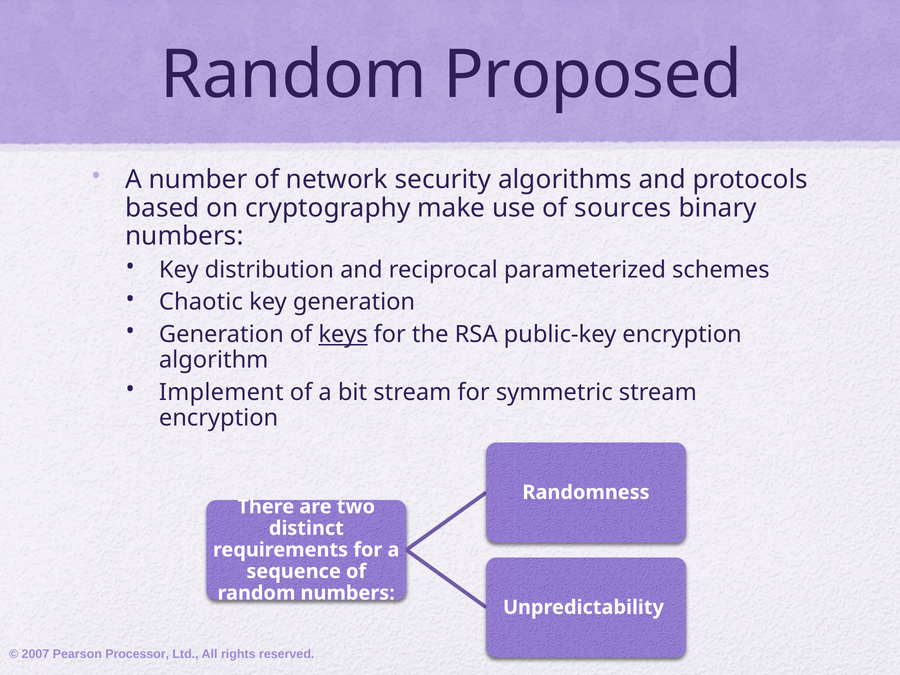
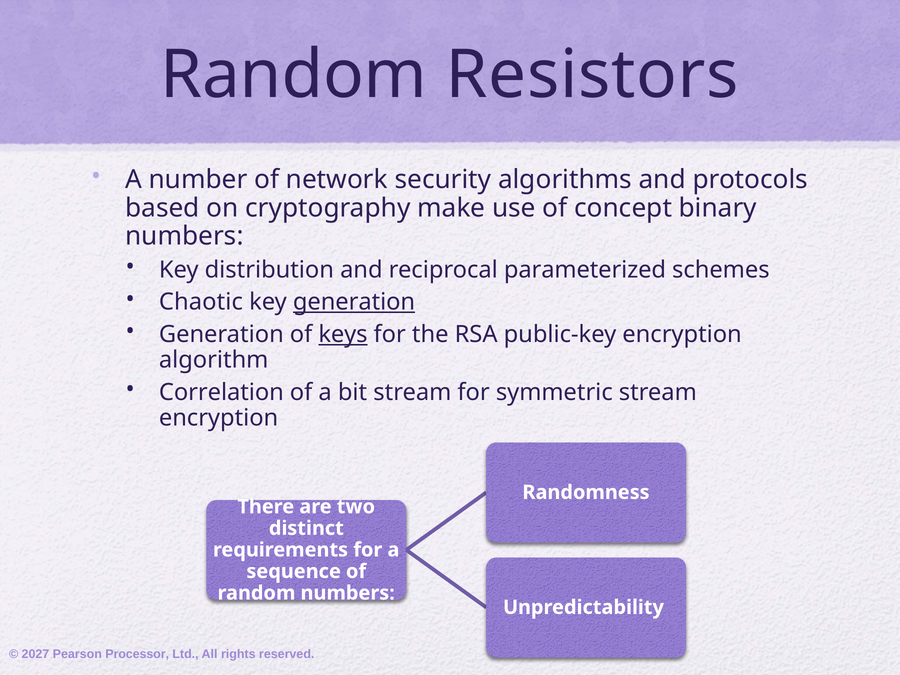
Proposed: Proposed -> Resistors (592, 75)
sources: sources -> concept (623, 208)
generation underline: none -> present (354, 302)
Implement: Implement -> Correlation (221, 392)
2007: 2007 -> 2027 (35, 654)
